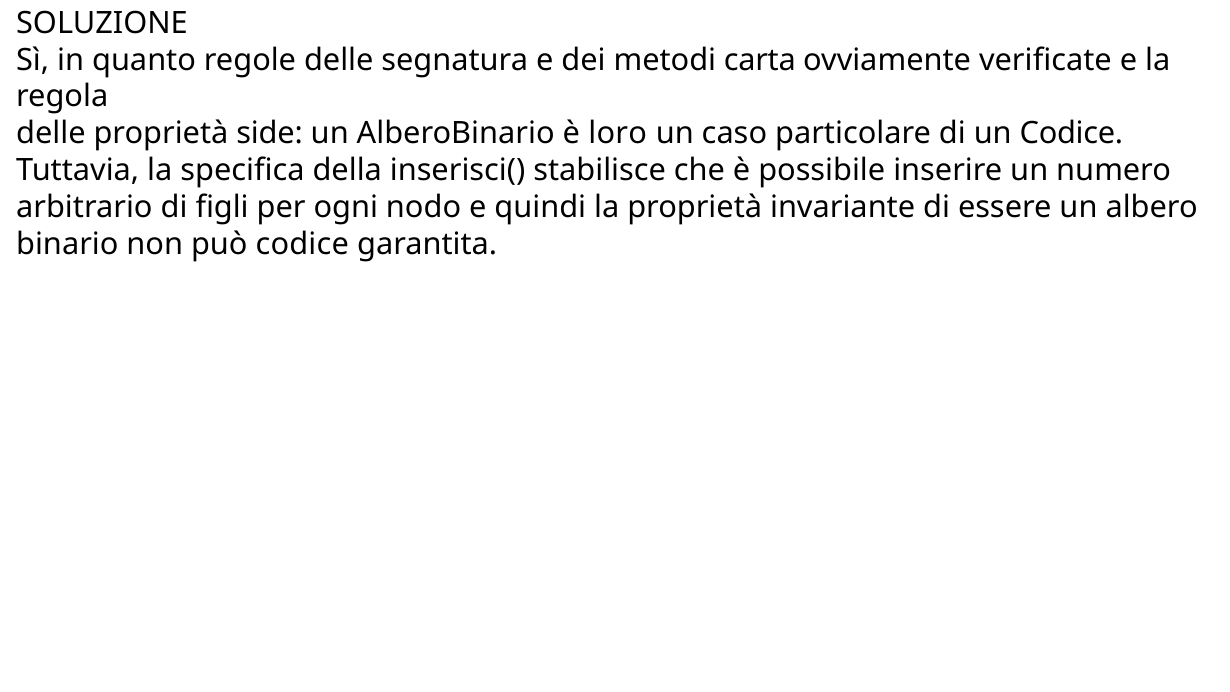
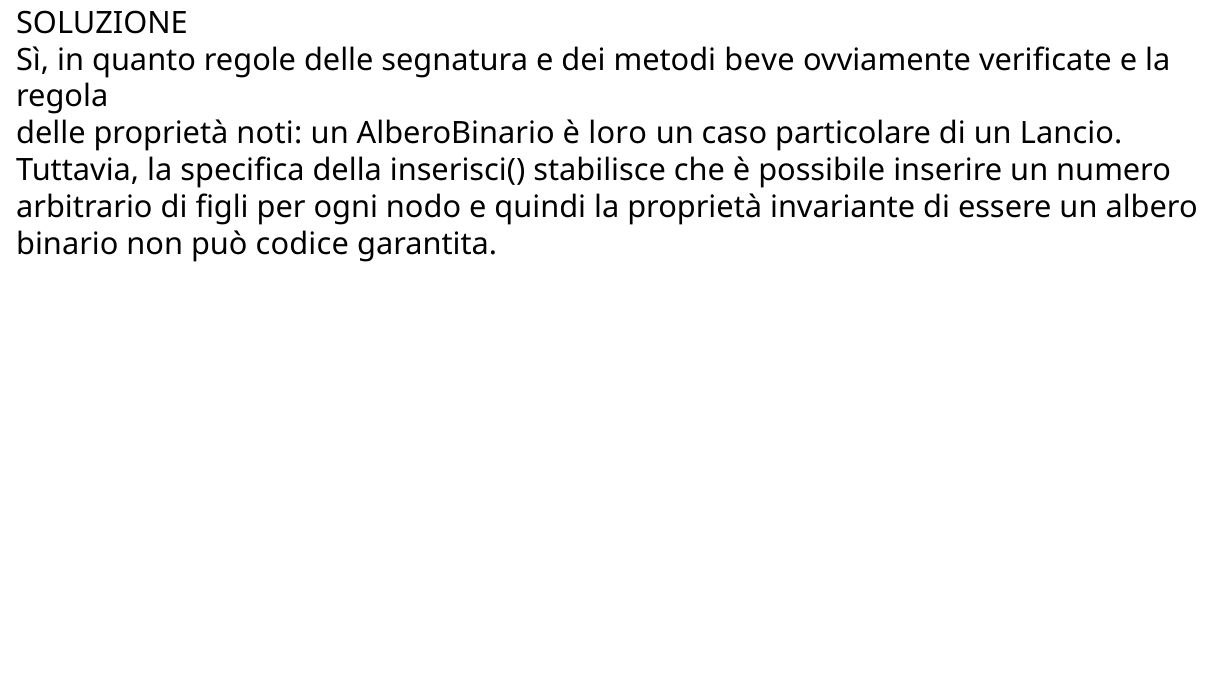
carta: carta -> beve (760, 60)
side: side -> noti (269, 134)
un Codice: Codice -> Lancio (1071, 134)
